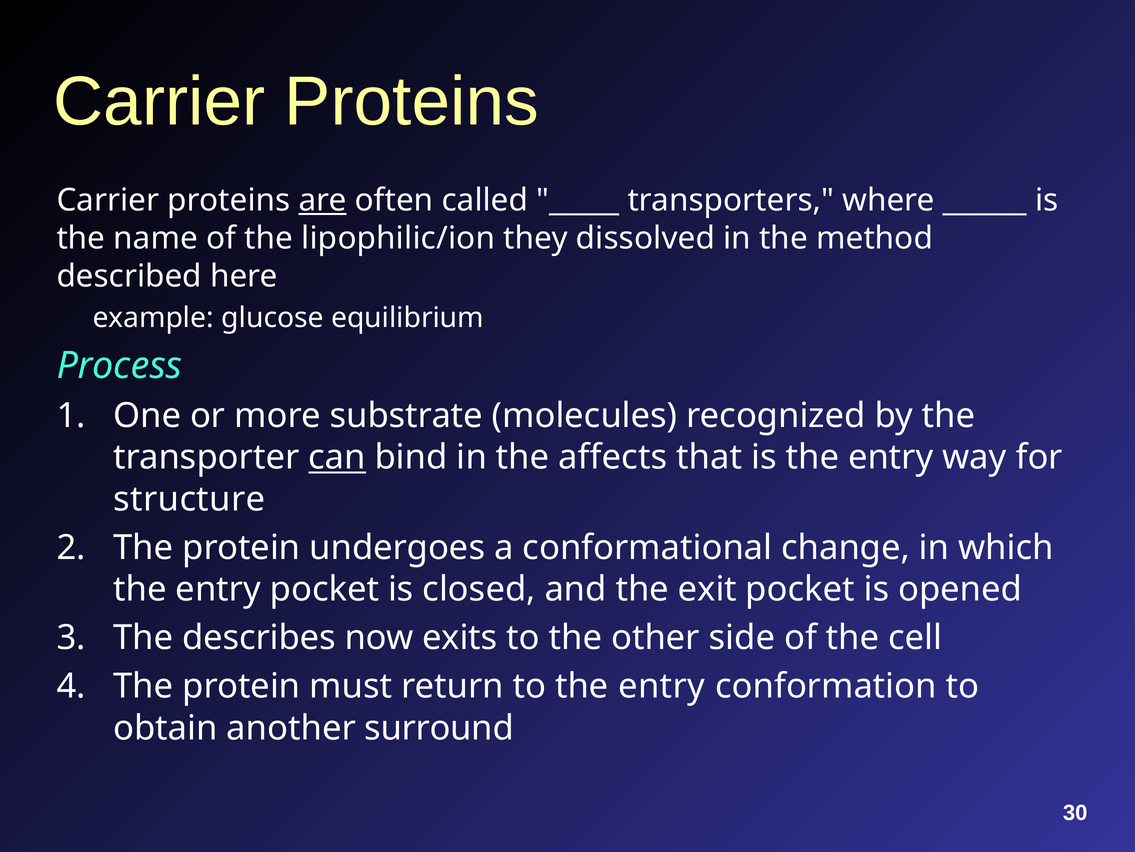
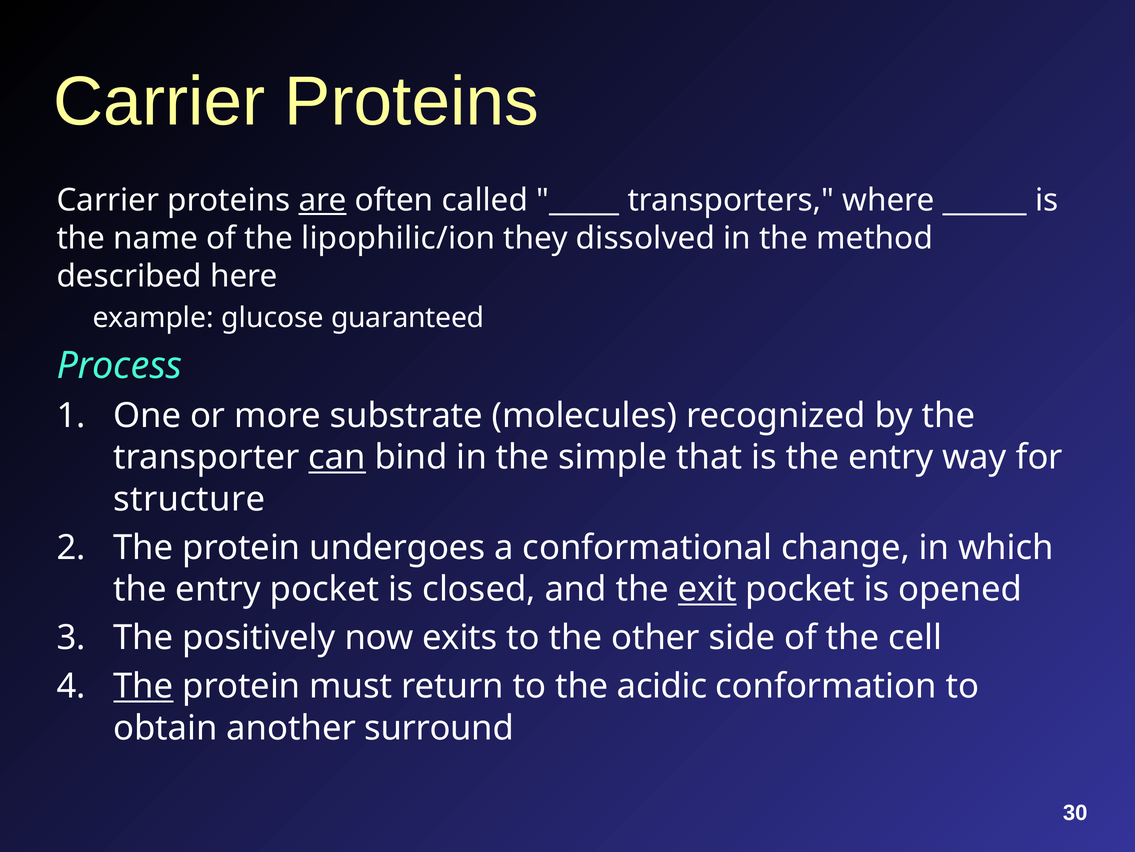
equilibrium: equilibrium -> guaranteed (408, 317)
affects: affects -> simple (613, 457)
exit underline: none -> present (707, 589)
describes: describes -> positively (259, 637)
The underline: none -> present (143, 686)
to the entry: entry -> acidic (662, 686)
